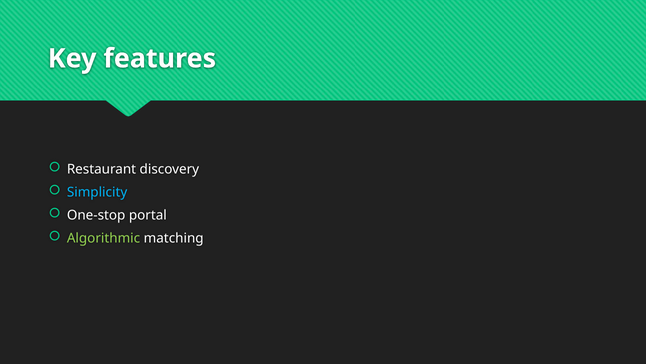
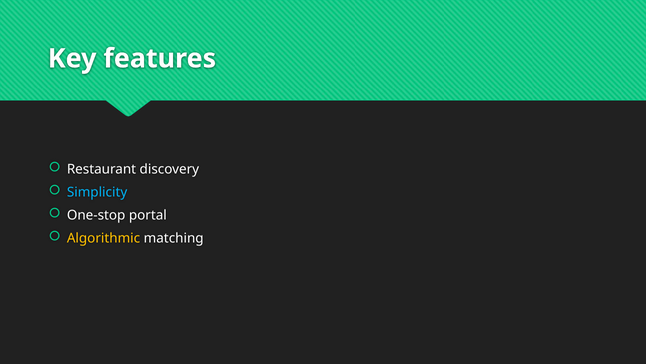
Algorithmic colour: light green -> yellow (104, 238)
